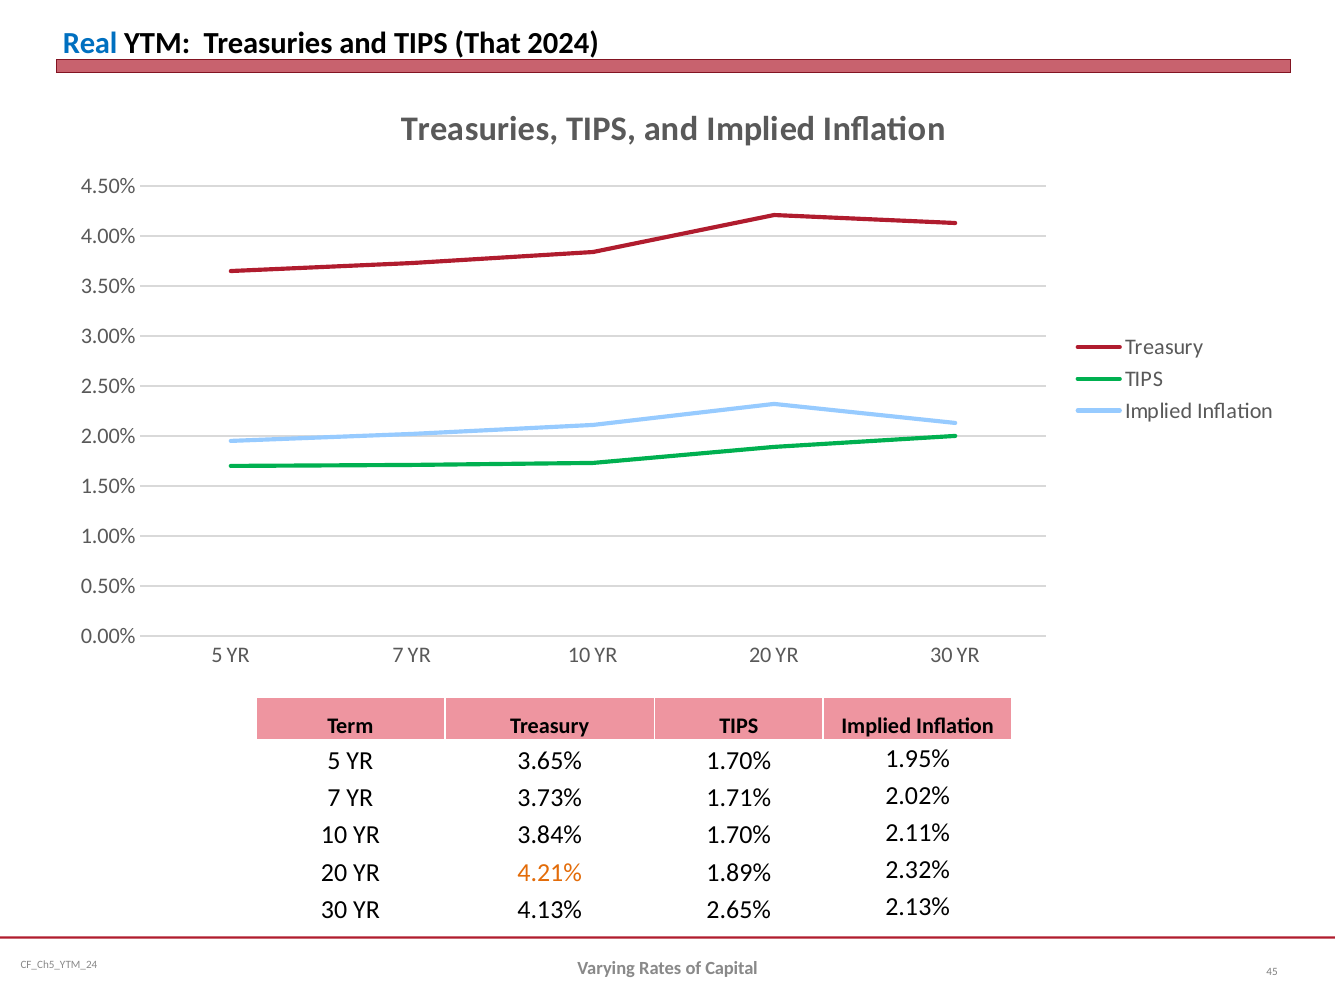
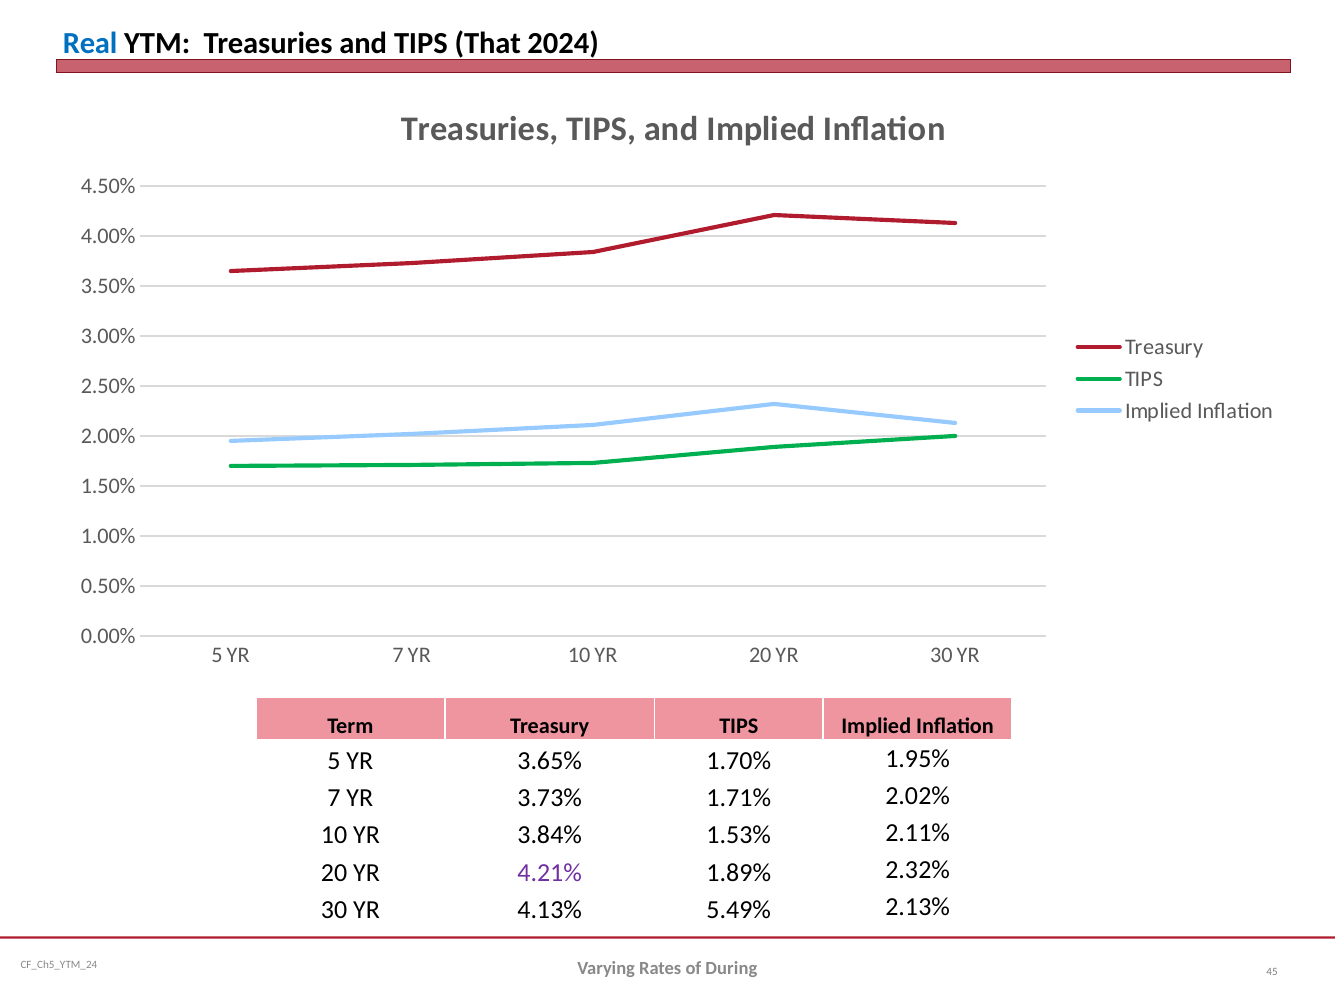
3.84% 1.70%: 1.70% -> 1.53% (739, 836)
4.21% colour: orange -> purple (550, 873)
2.65%: 2.65% -> 5.49% (739, 910)
Capital: Capital -> During (731, 968)
